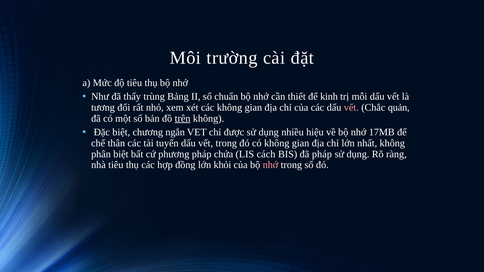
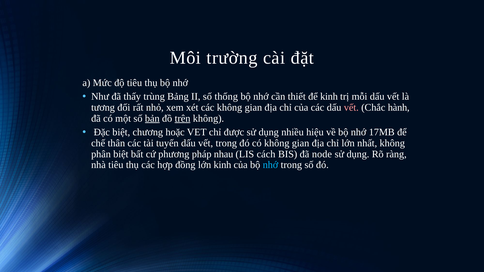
chuẩn: chuẩn -> thống (226, 97)
quản: quản -> hành (399, 108)
bản underline: none -> present (152, 119)
ngắn: ngắn -> hoặc (175, 132)
chứa: chứa -> nhau (224, 154)
đã pháp: pháp -> node (322, 154)
lớn khỏi: khỏi -> kinh (222, 165)
nhớ colour: pink -> light blue (270, 165)
